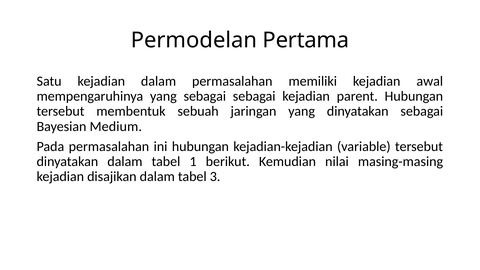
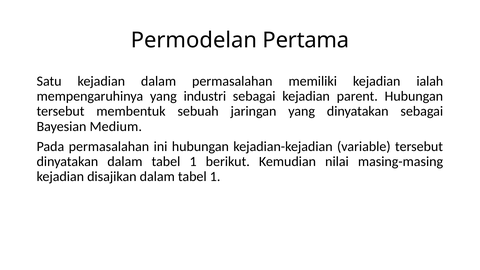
awal: awal -> ialah (430, 81)
yang sebagai: sebagai -> industri (205, 96)
disajikan dalam tabel 3: 3 -> 1 (215, 177)
